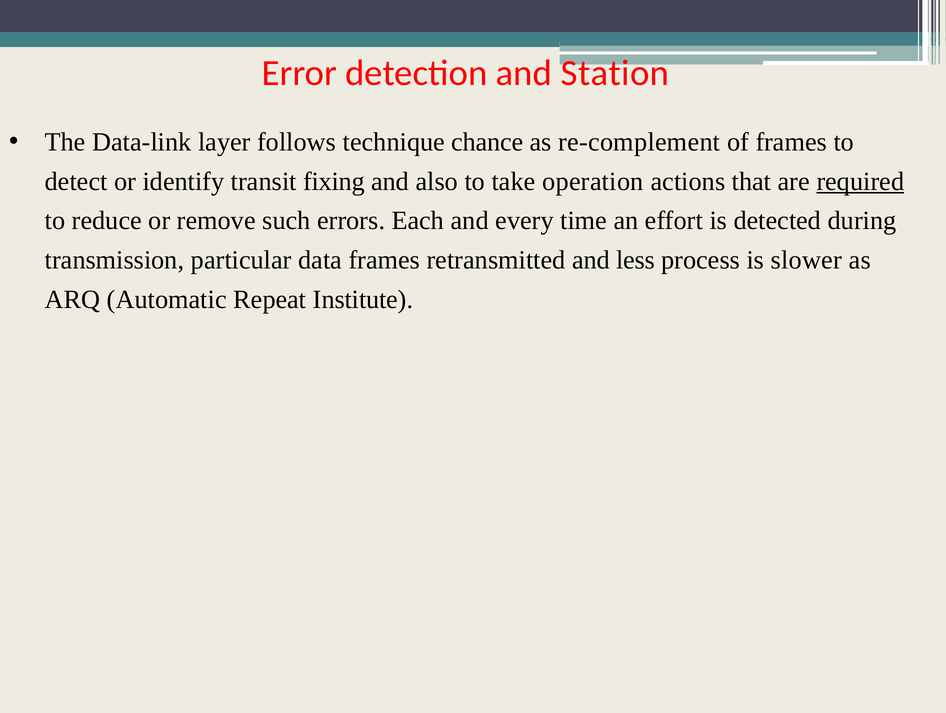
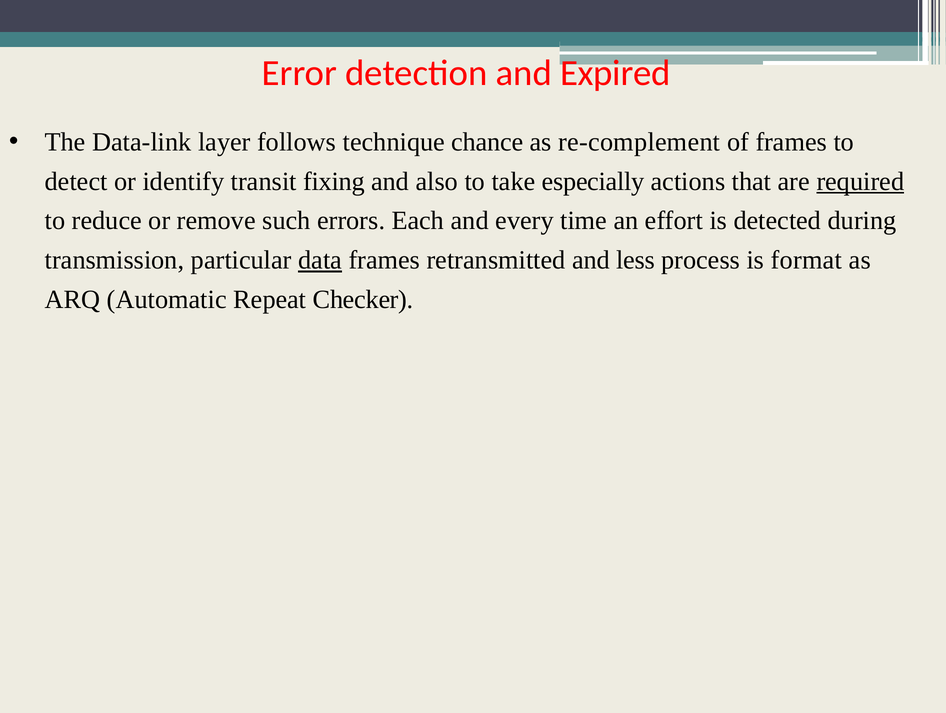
Station: Station -> Expired (615, 73)
operation: operation -> especially (593, 181)
data underline: none -> present (320, 260)
slower: slower -> format (806, 260)
Institute: Institute -> Checker (363, 299)
